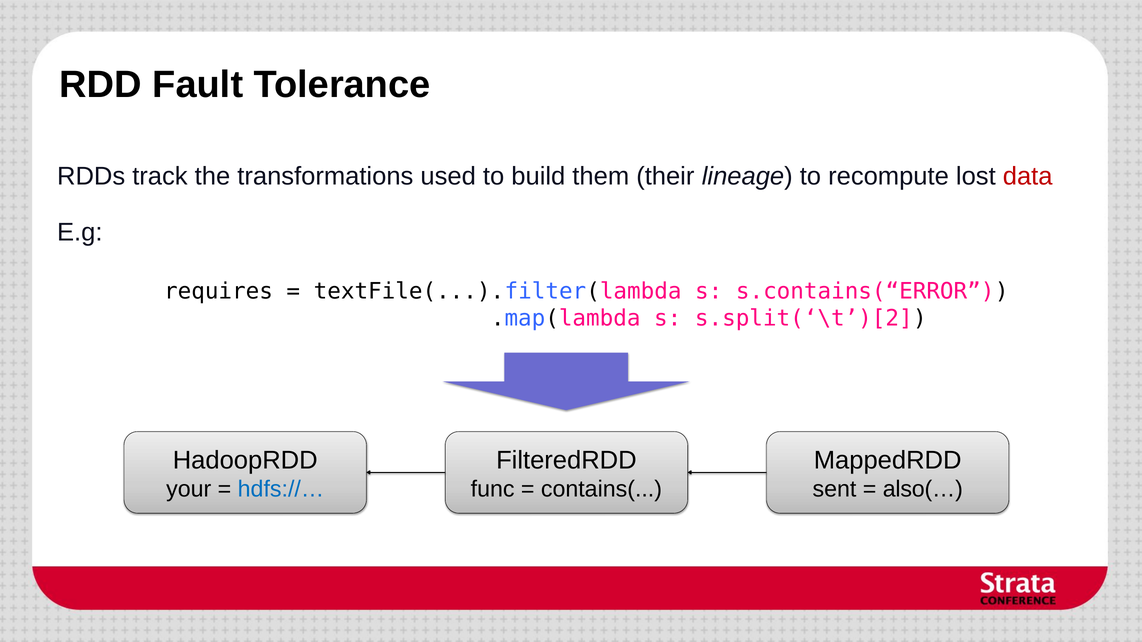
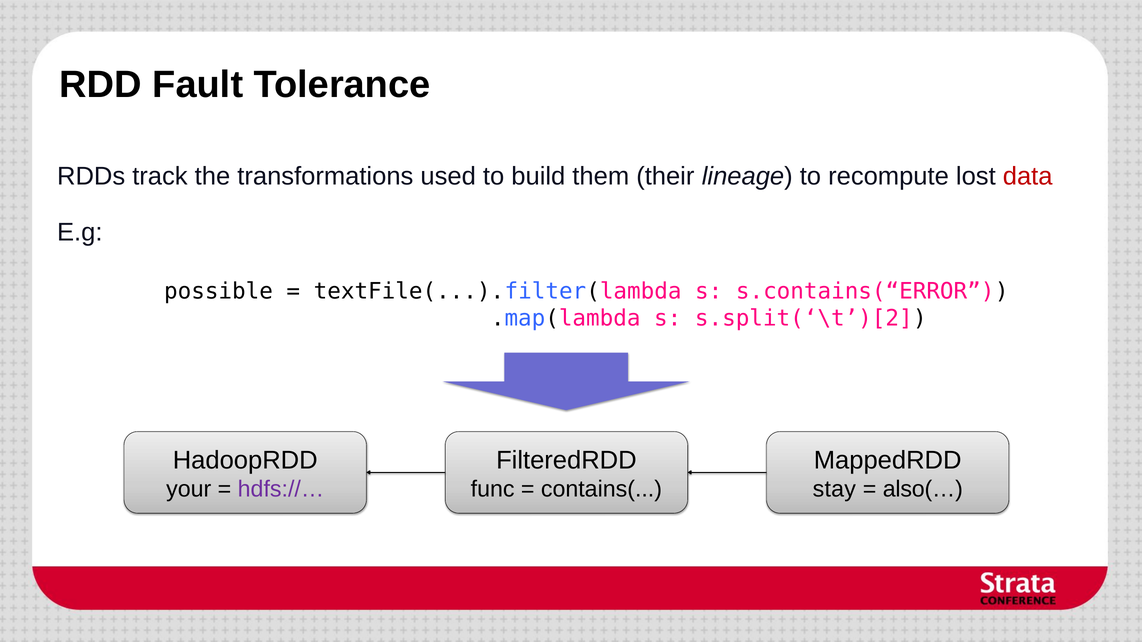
requires: requires -> possible (218, 291)
hdfs://… colour: blue -> purple (281, 490)
sent: sent -> stay (834, 490)
